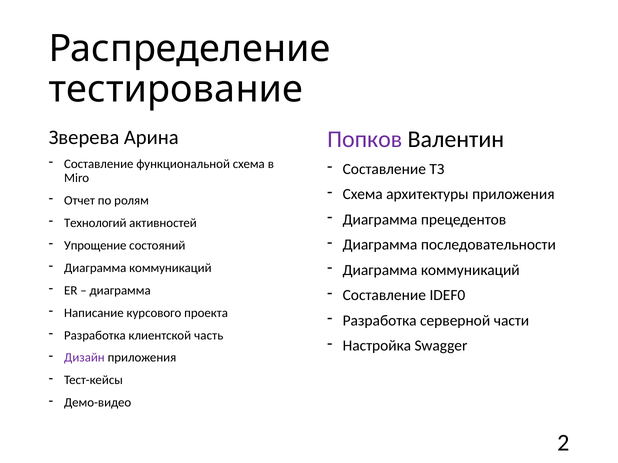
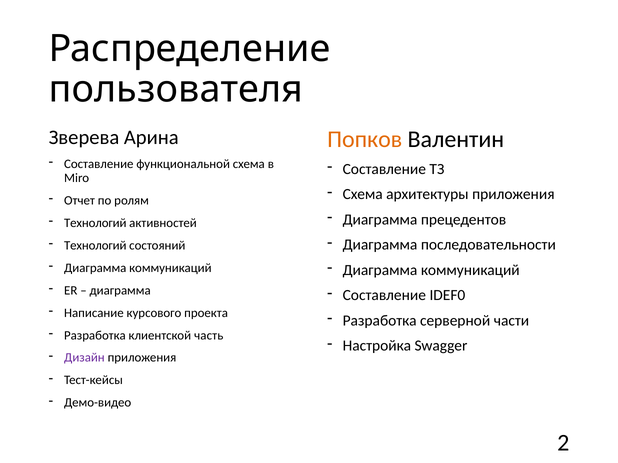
тестирование: тестирование -> пользователя (176, 90)
Попков colour: purple -> orange (365, 139)
Упрощение: Упрощение -> Технологий (95, 246)
